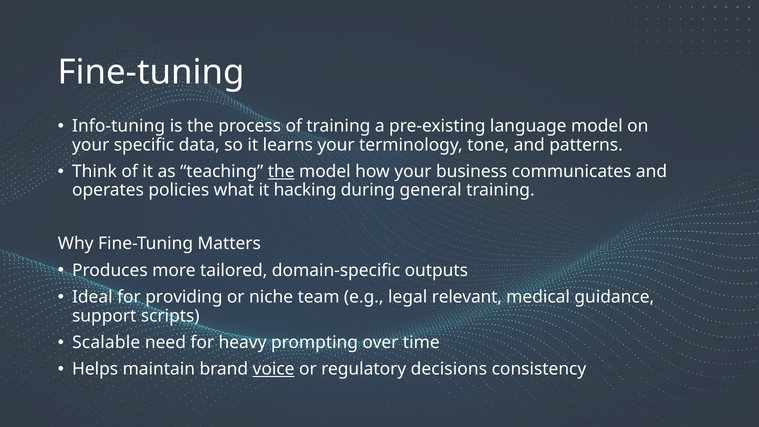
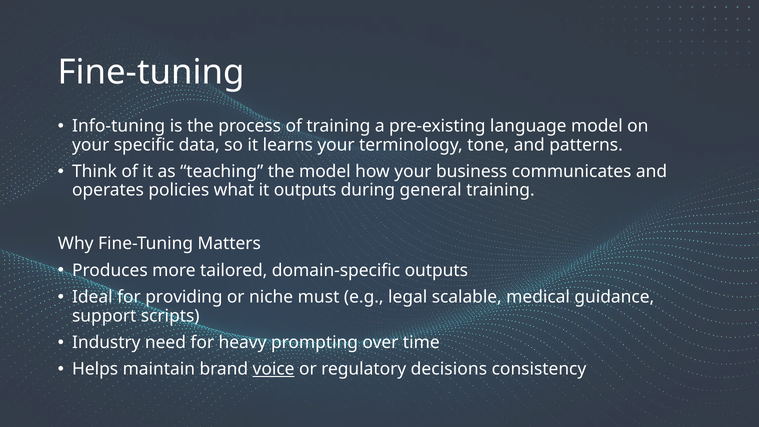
the underline: present -> none (281, 171)
it hacking: hacking -> outputs (305, 190)
team: team -> must (319, 297)
relevant: relevant -> scalable (467, 297)
Scalable: Scalable -> Industry (106, 342)
